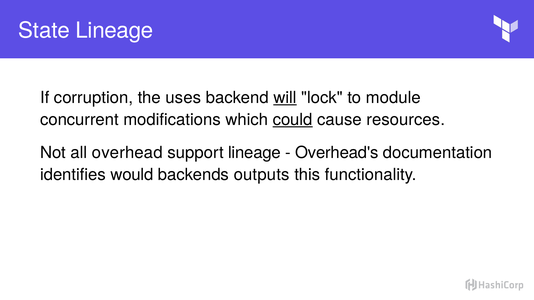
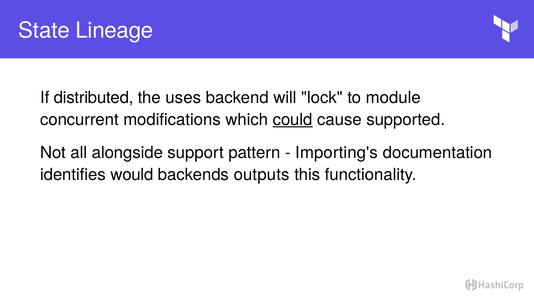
corruption: corruption -> distributed (94, 98)
will underline: present -> none (285, 98)
resources: resources -> supported (406, 120)
overhead: overhead -> alongside (127, 153)
support lineage: lineage -> pattern (254, 153)
Overhead's: Overhead's -> Importing's (337, 153)
